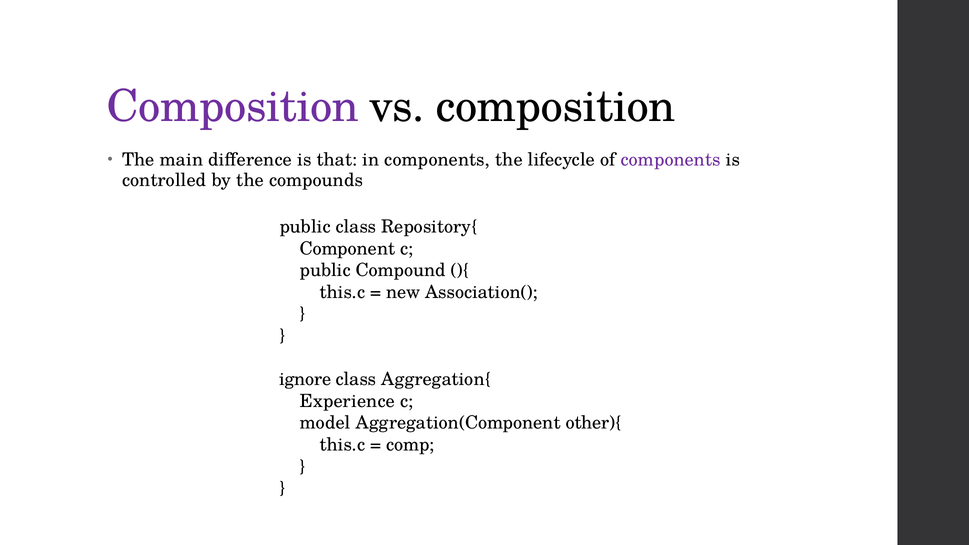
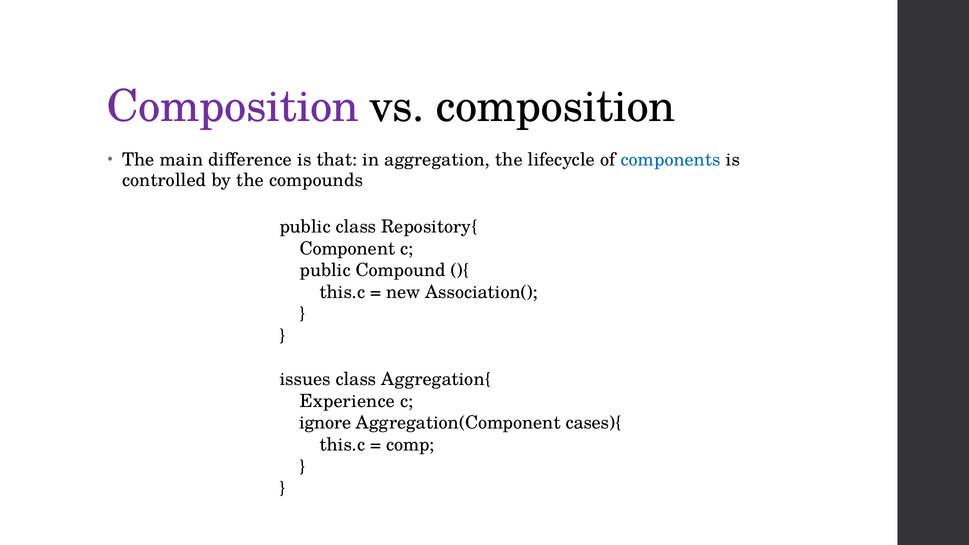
in components: components -> aggregation (437, 160)
components colour: purple -> blue (671, 160)
ignore: ignore -> issues (305, 379)
model: model -> ignore (325, 423)
other){: other){ -> cases){ (593, 423)
